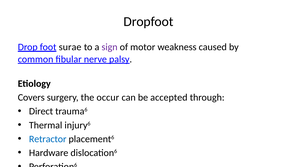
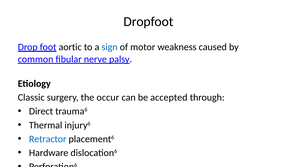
surae: surae -> aortic (70, 47)
sign colour: purple -> blue (110, 47)
Covers: Covers -> Classic (31, 97)
